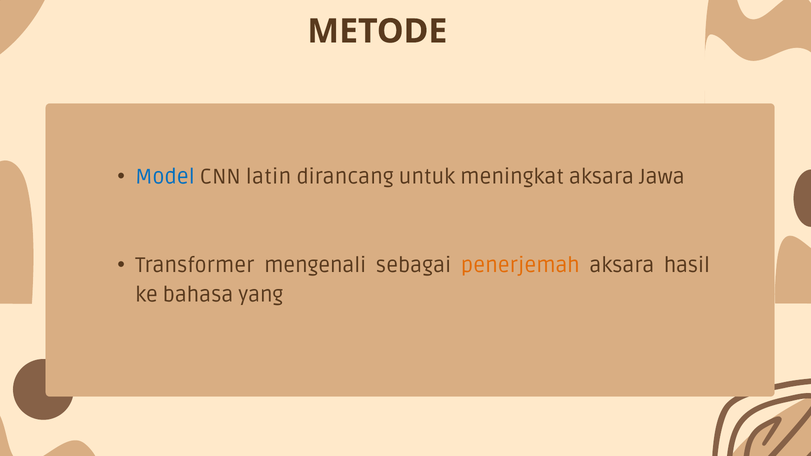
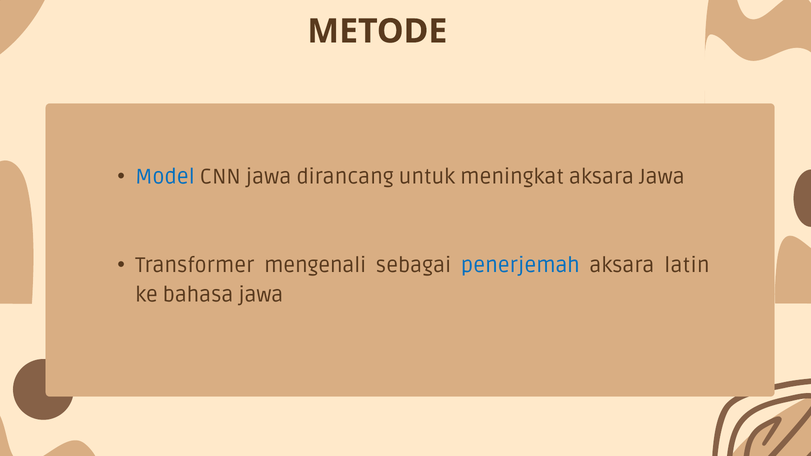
CNN latin: latin -> jawa (269, 177)
penerjemah colour: orange -> blue (520, 265)
hasil: hasil -> latin (687, 265)
bahasa yang: yang -> jawa (261, 295)
